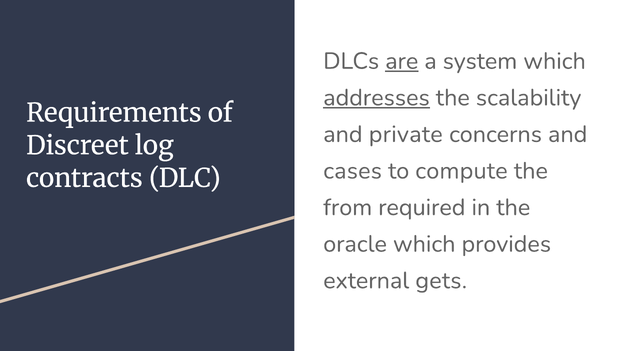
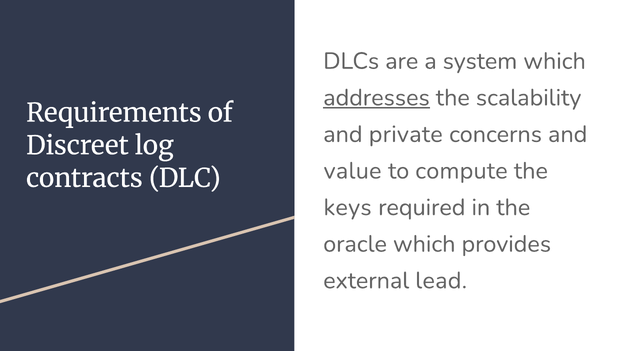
are underline: present -> none (402, 61)
cases: cases -> value (353, 171)
from: from -> keys (348, 207)
gets: gets -> lead (441, 281)
